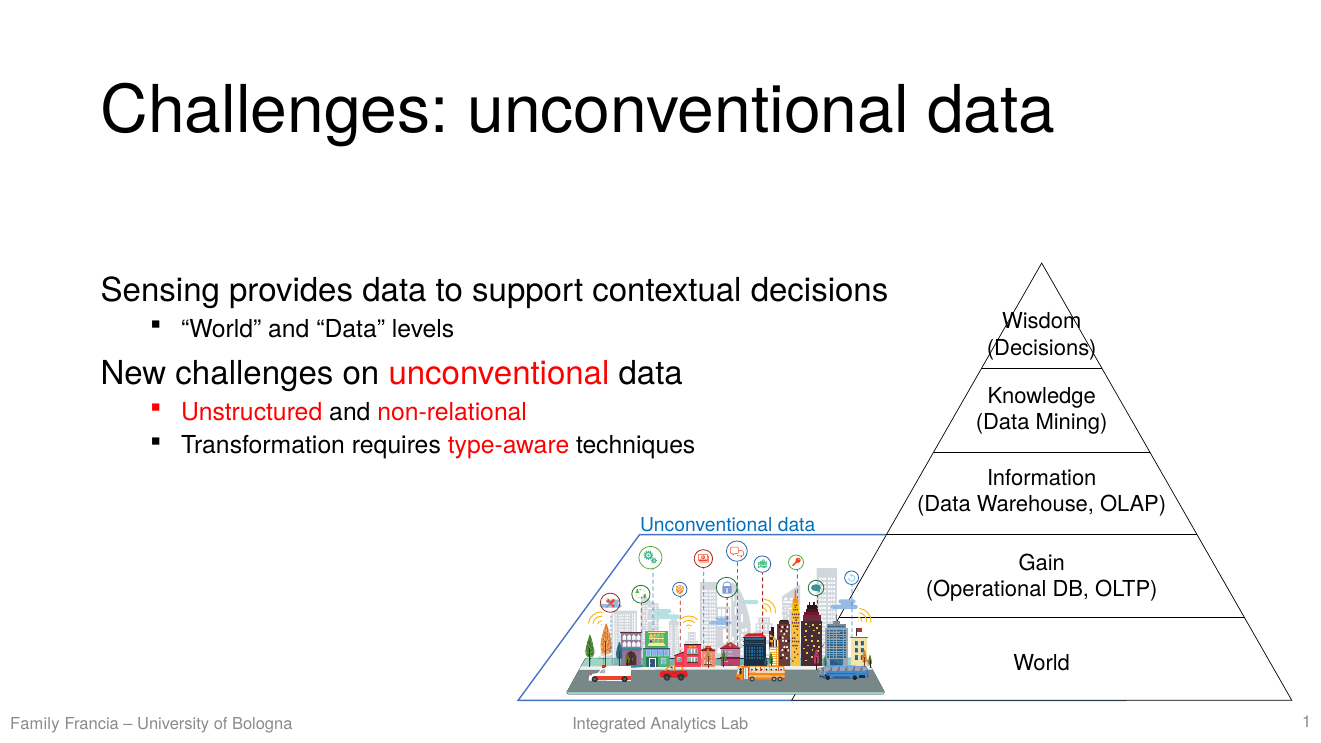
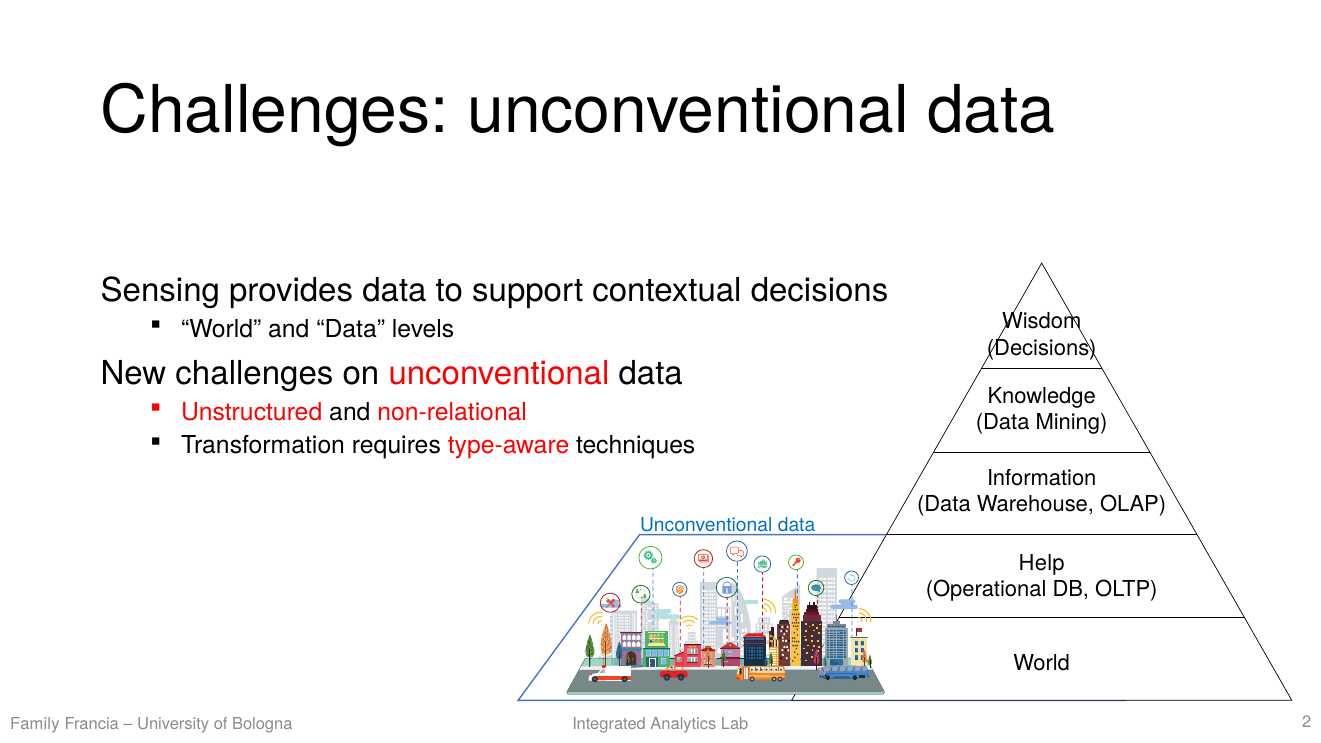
Gain: Gain -> Help (1042, 563)
1: 1 -> 2 (1307, 723)
